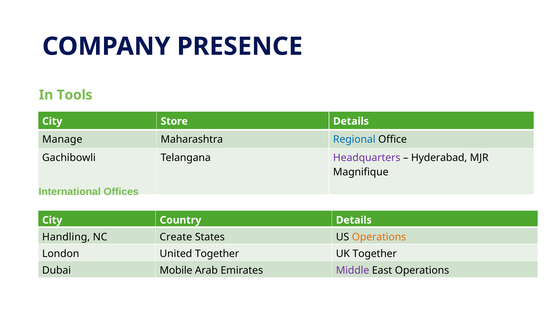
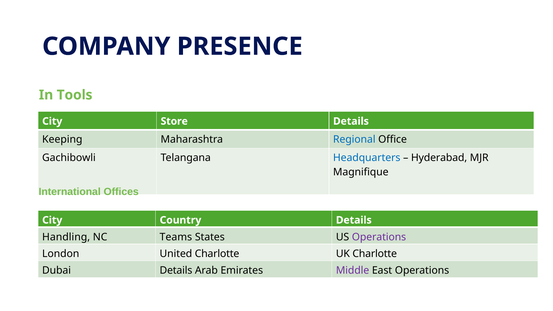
Manage: Manage -> Keeping (62, 140)
Headquarters colour: purple -> blue (367, 158)
Create: Create -> Teams (176, 237)
Operations colour: orange -> purple (379, 237)
United Together: Together -> Charlotte (217, 254)
UK Together: Together -> Charlotte (375, 254)
Dubai Mobile: Mobile -> Details (176, 271)
